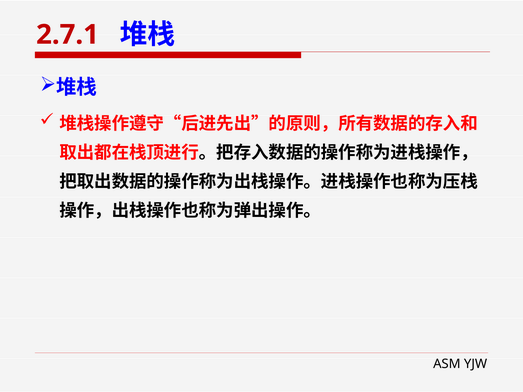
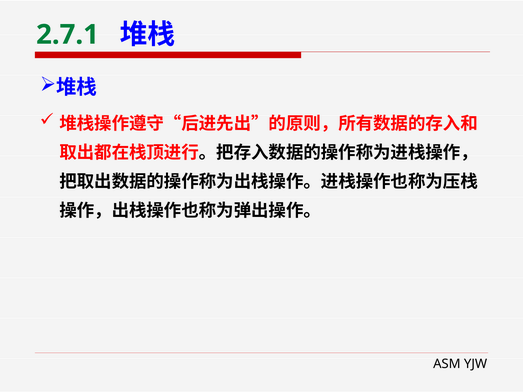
2.7.1 colour: red -> green (68, 35)
